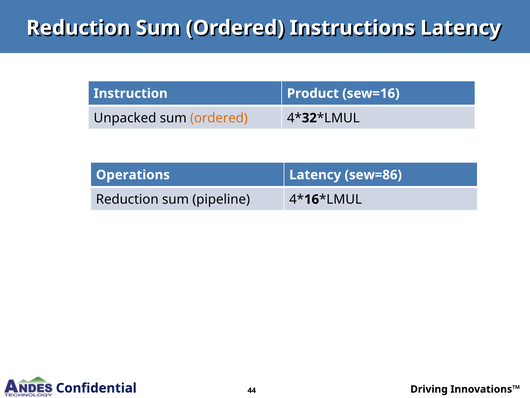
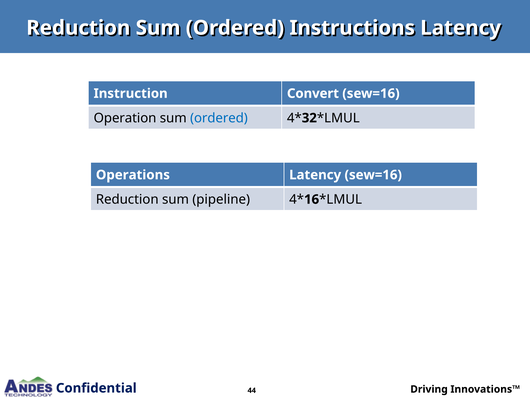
Product: Product -> Convert (313, 93)
Unpacked: Unpacked -> Operation (125, 118)
ordered colour: orange -> blue (219, 118)
Latency sew=86: sew=86 -> sew=16 (373, 175)
